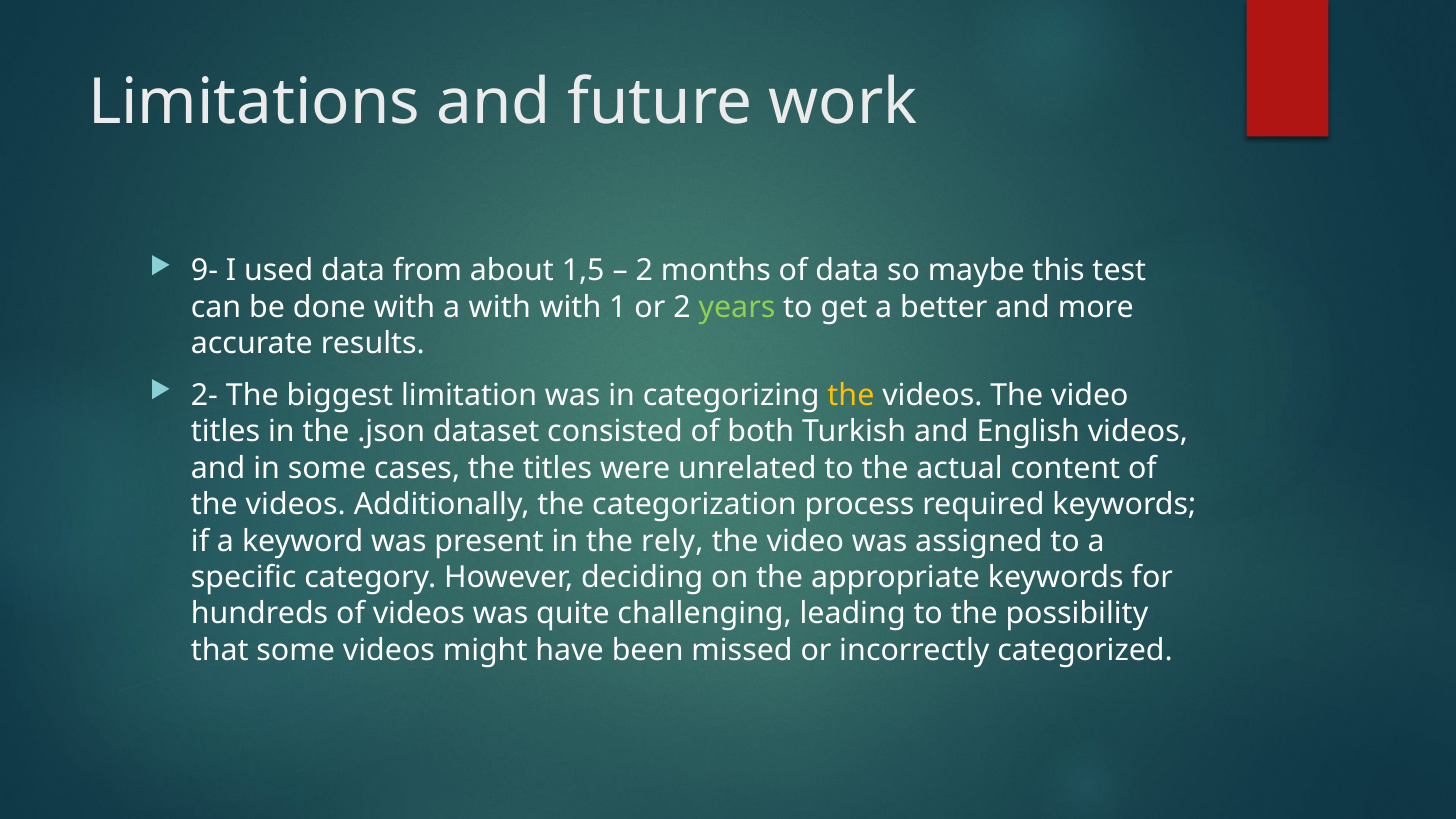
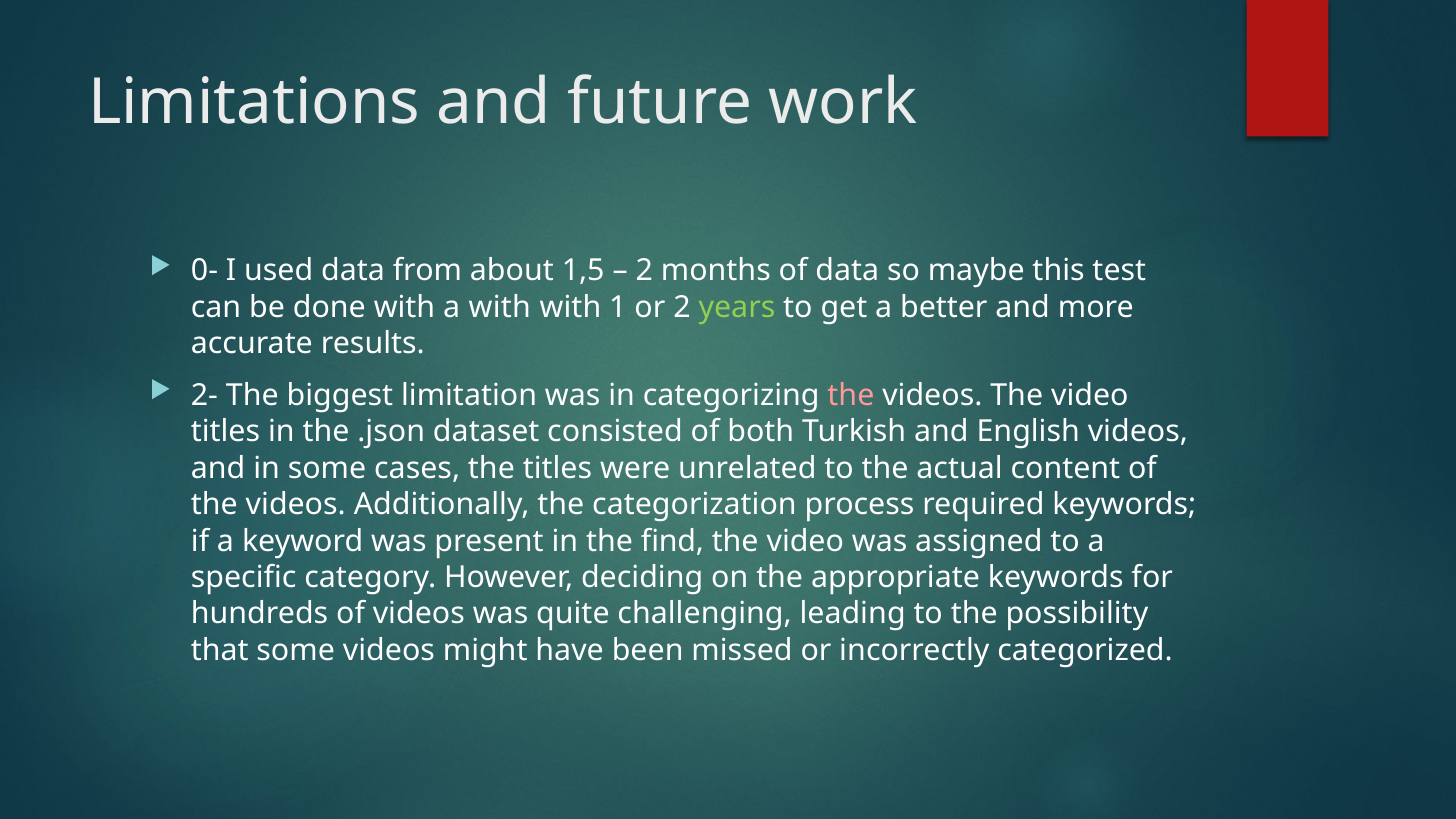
9-: 9- -> 0- (204, 271)
the colour: yellow -> pink (851, 395)
rely: rely -> find (673, 541)
